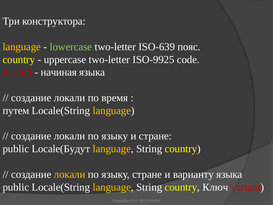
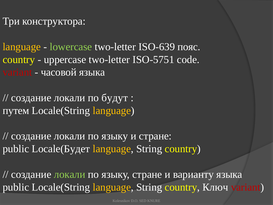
ISO-9925: ISO-9925 -> ISO-5751 (153, 59)
начиная: начиная -> часовой (59, 72)
время: время -> будут (115, 98)
Locale(Будут: Locale(Будут -> Locale(Будет (61, 149)
локали colour: yellow -> light green (70, 174)
